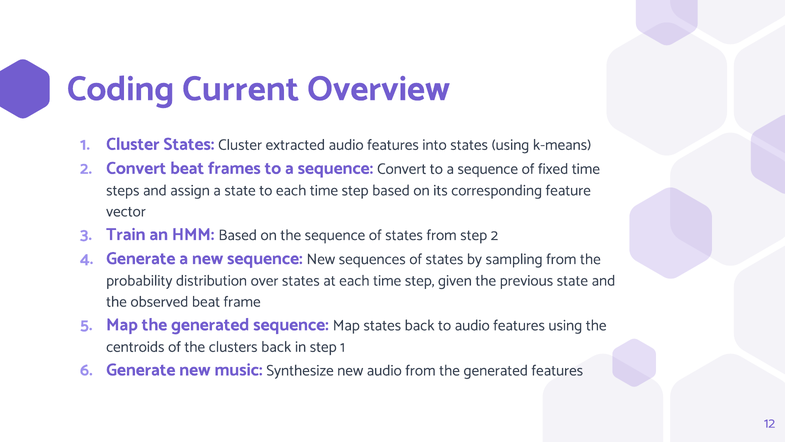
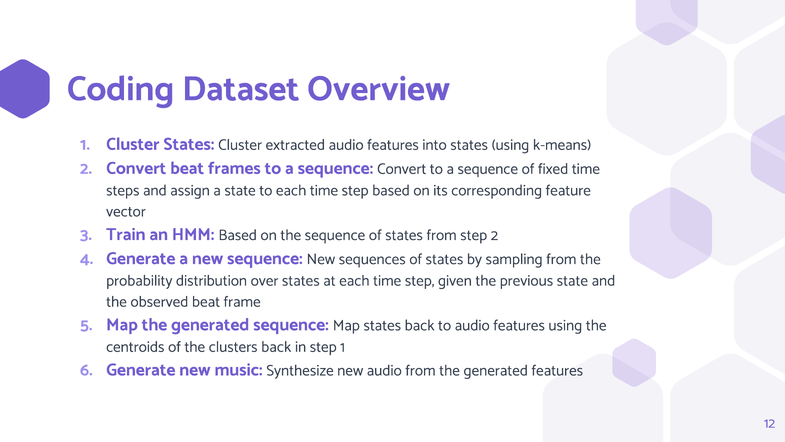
Current: Current -> Dataset (241, 89)
